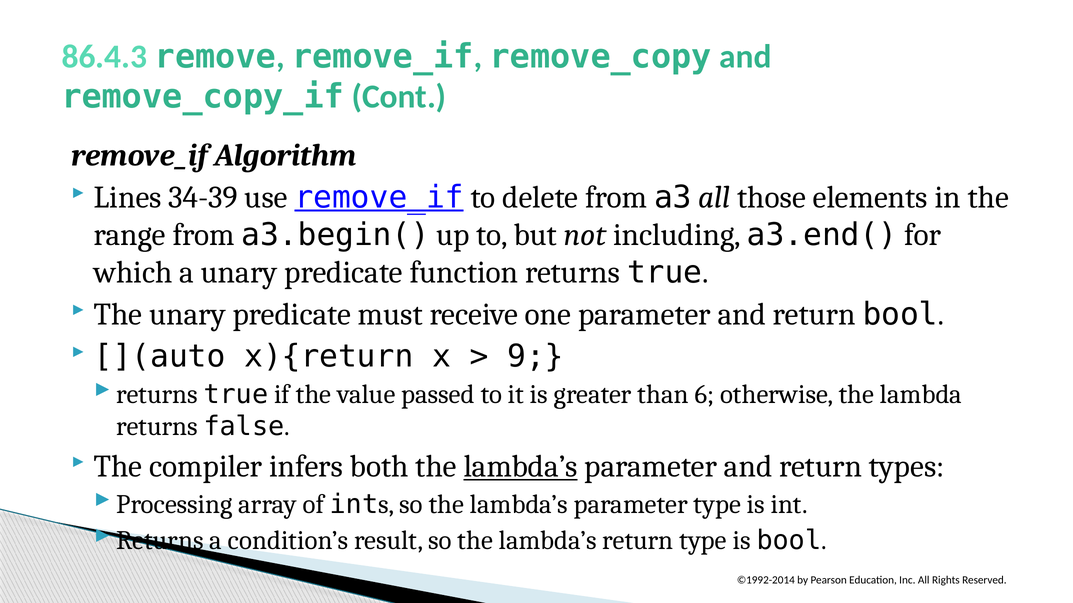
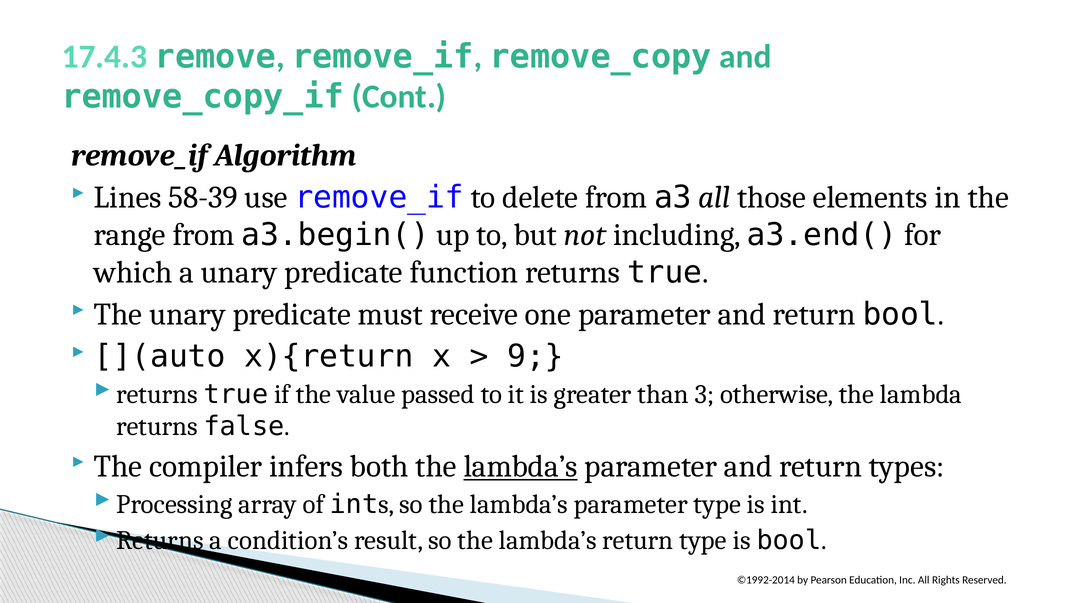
86.4.3: 86.4.3 -> 17.4.3 (104, 57)
34-39: 34-39 -> 58-39 (203, 197)
remove_if underline: present -> none (379, 197)
6: 6 -> 3 (704, 395)
